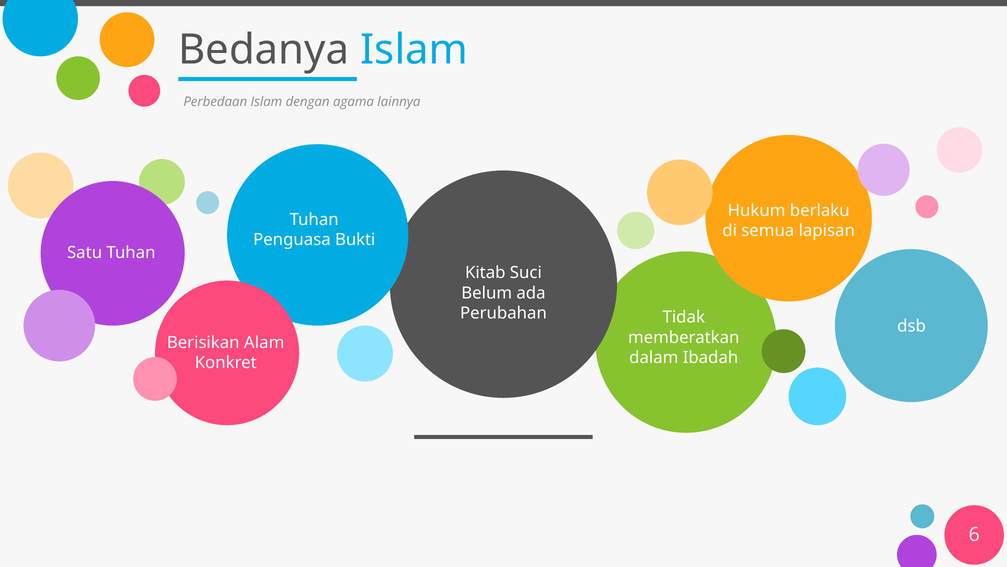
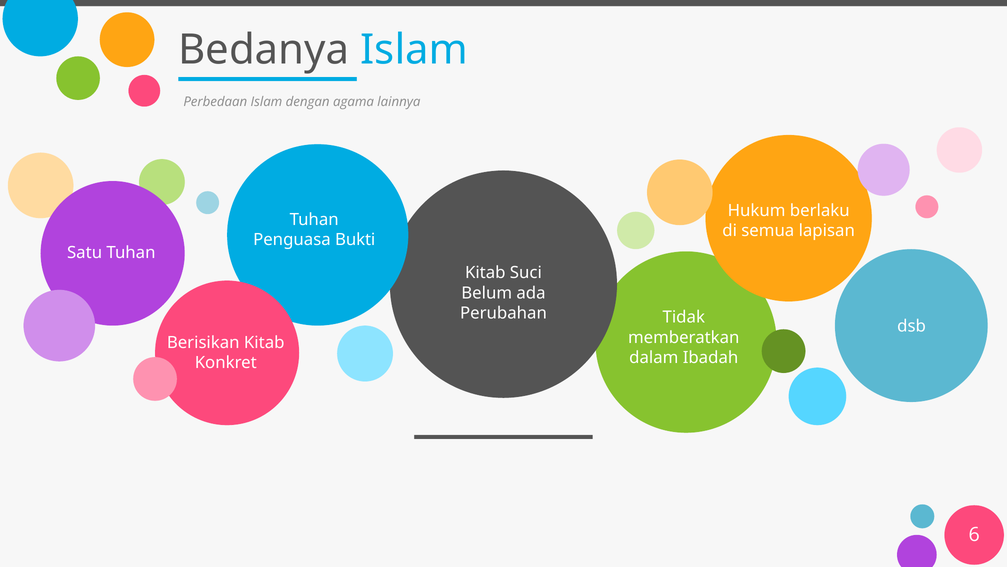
Berisikan Alam: Alam -> Kitab (264, 342)
